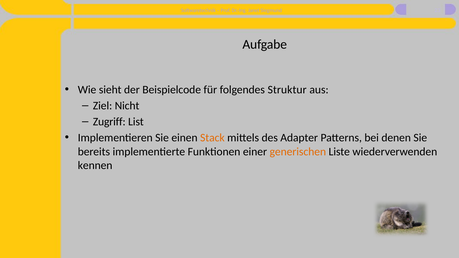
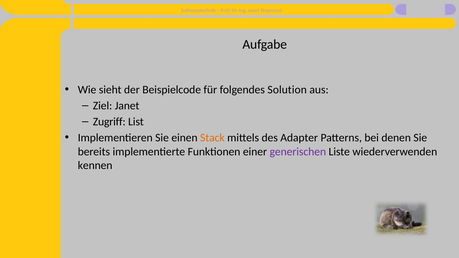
Struktur: Struktur -> Solution (287, 90)
Ziel Nicht: Nicht -> Janet (127, 106)
generischen colour: orange -> purple (298, 152)
